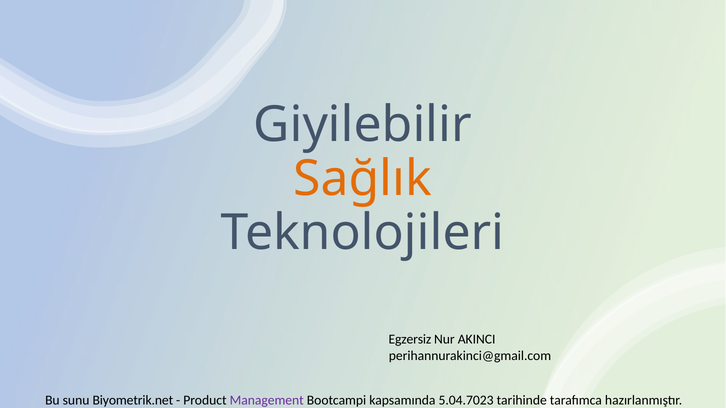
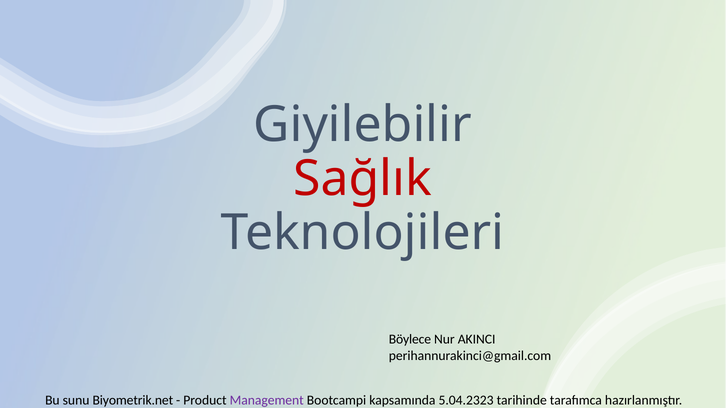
Sağlık colour: orange -> red (363, 179)
Egzersiz: Egzersiz -> Böylece (410, 340)
5.04.7023: 5.04.7023 -> 5.04.2323 (466, 401)
